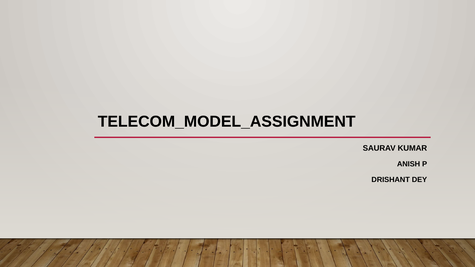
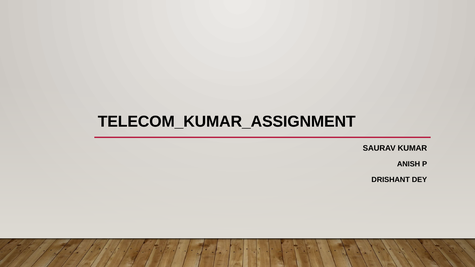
TELECOM_MODEL_ASSIGNMENT: TELECOM_MODEL_ASSIGNMENT -> TELECOM_KUMAR_ASSIGNMENT (227, 122)
